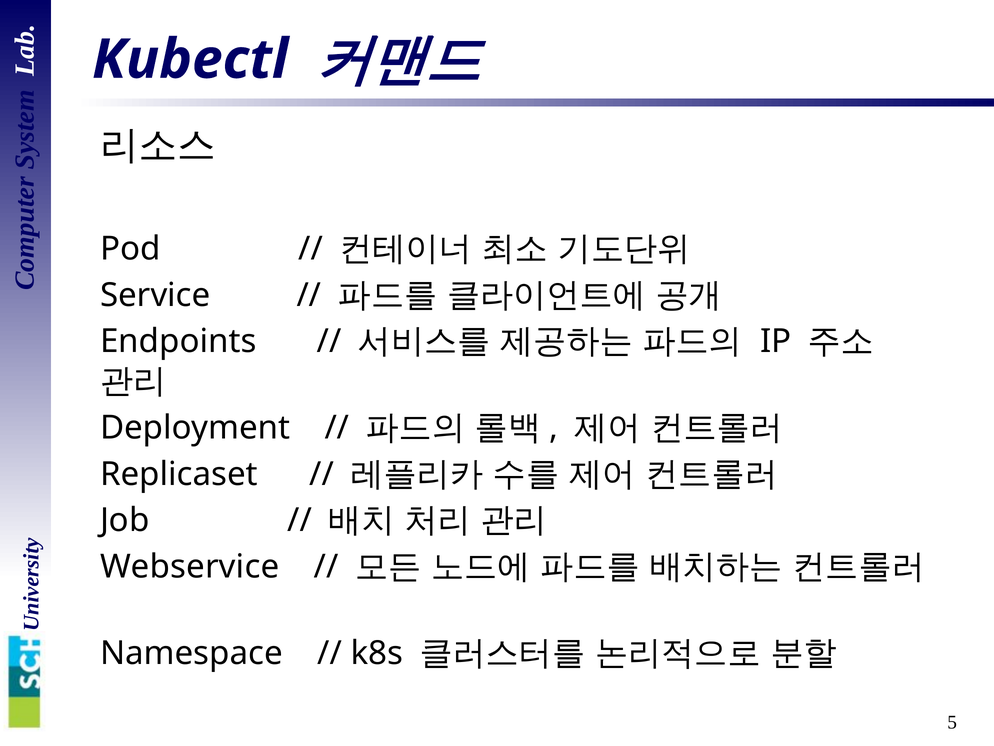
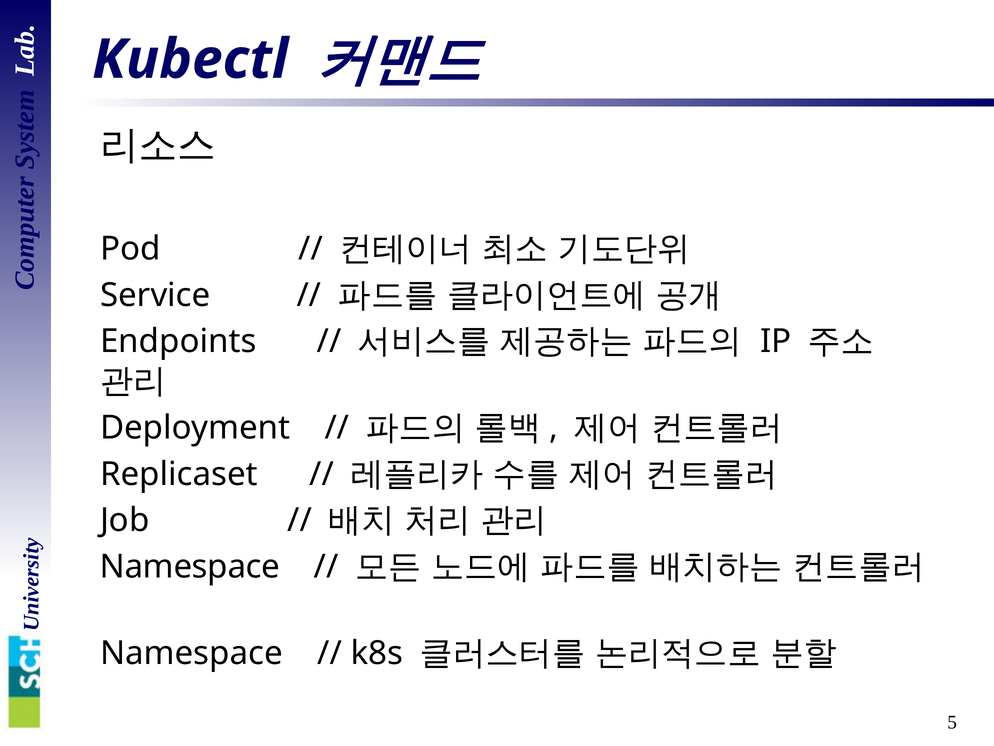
Webservice: Webservice -> Namespace (190, 567)
